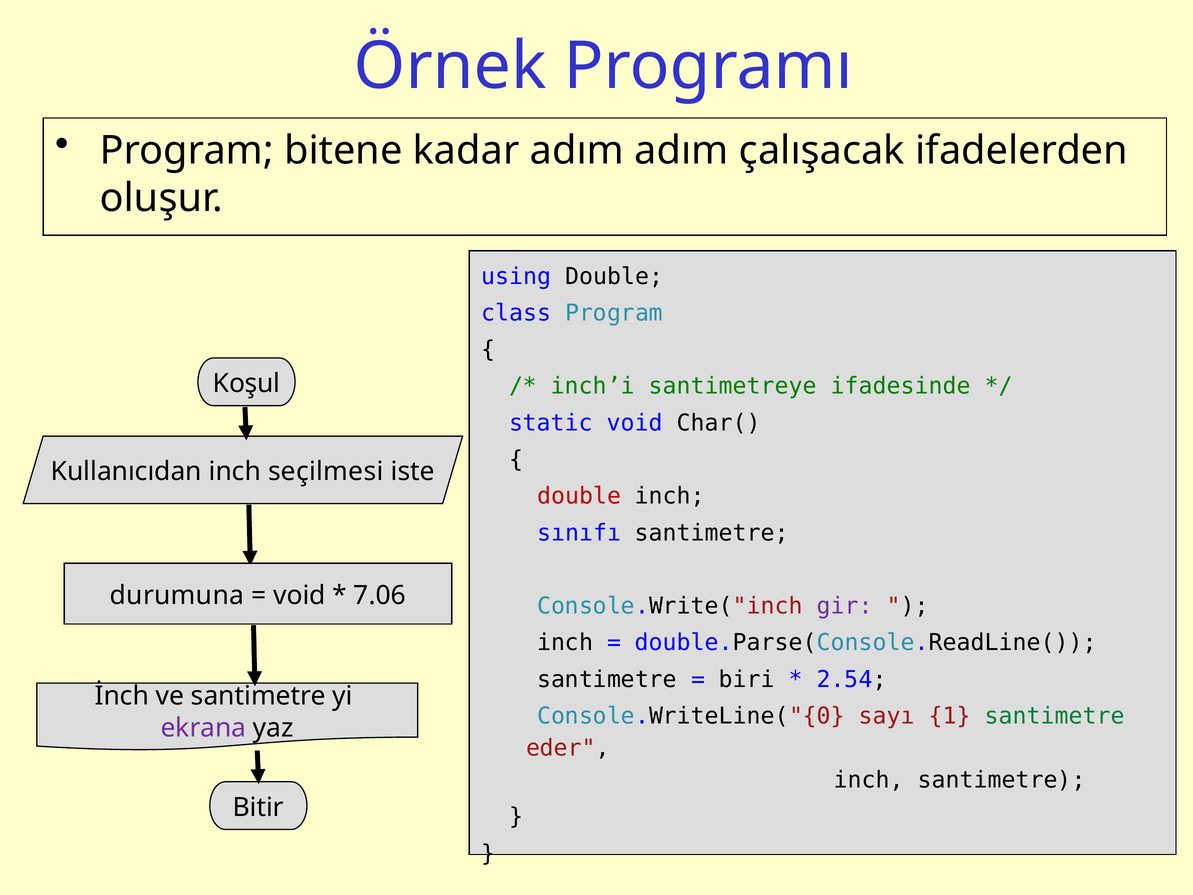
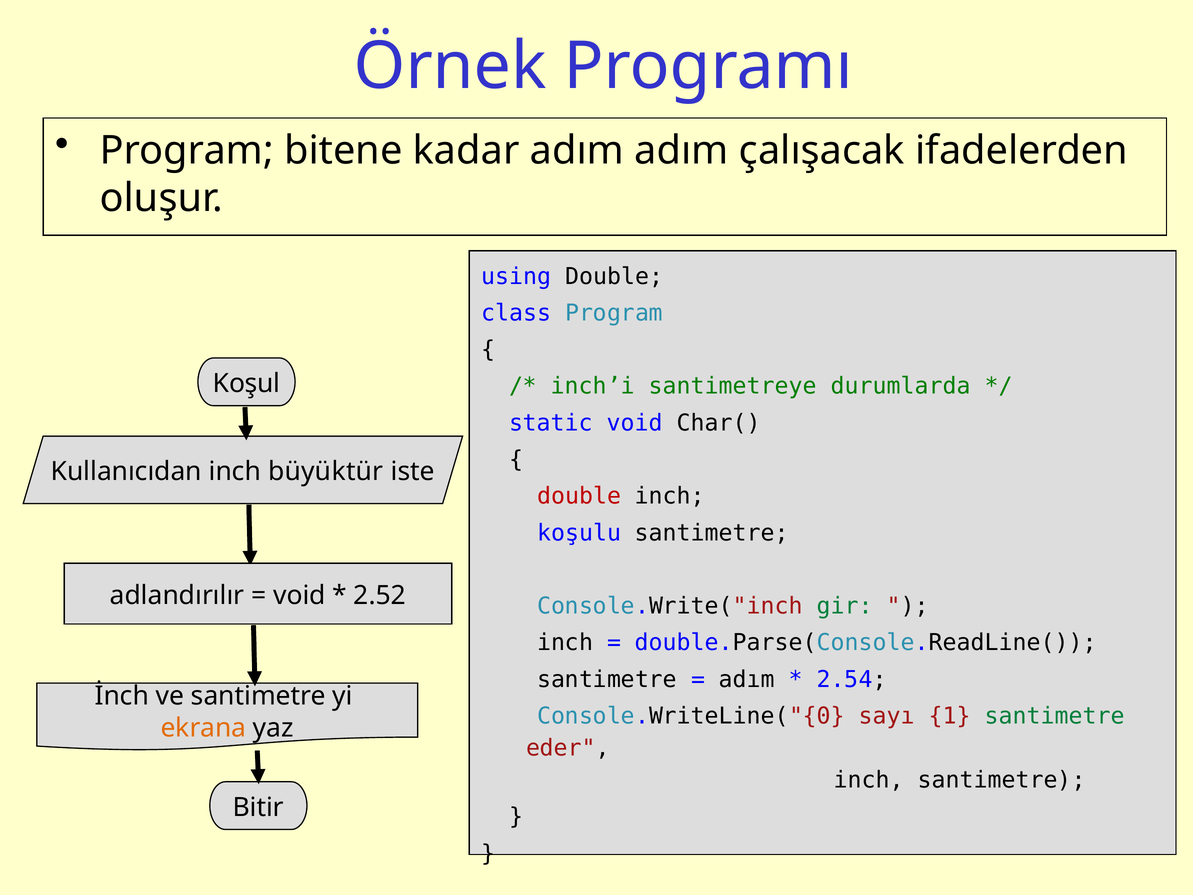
ifadesinde: ifadesinde -> durumlarda (901, 386)
seçilmesi: seçilmesi -> büyüktür (326, 472)
sınıfı: sınıfı -> koşulu (579, 533)
durumuna: durumuna -> adlandırılır (177, 595)
7.06: 7.06 -> 2.52 (380, 595)
gir colour: purple -> green (845, 606)
biri: biri -> adım (747, 679)
ekrana colour: purple -> orange (203, 728)
